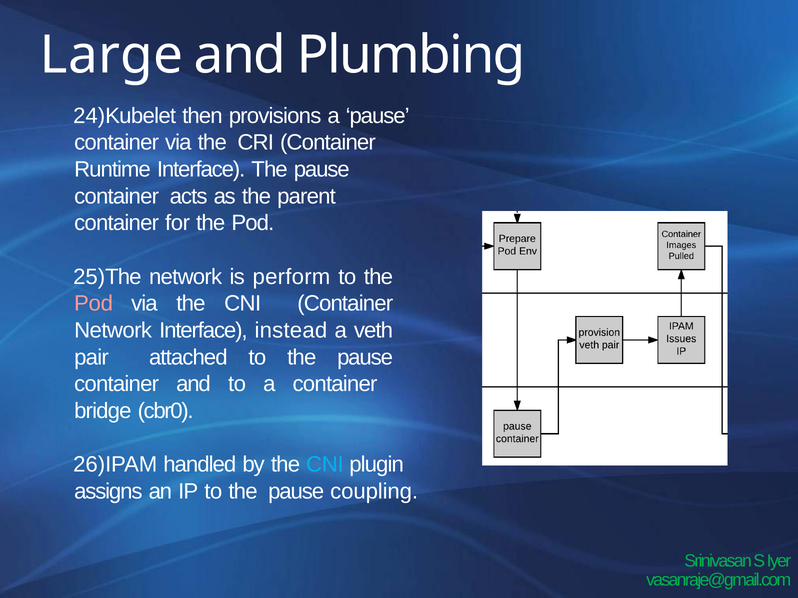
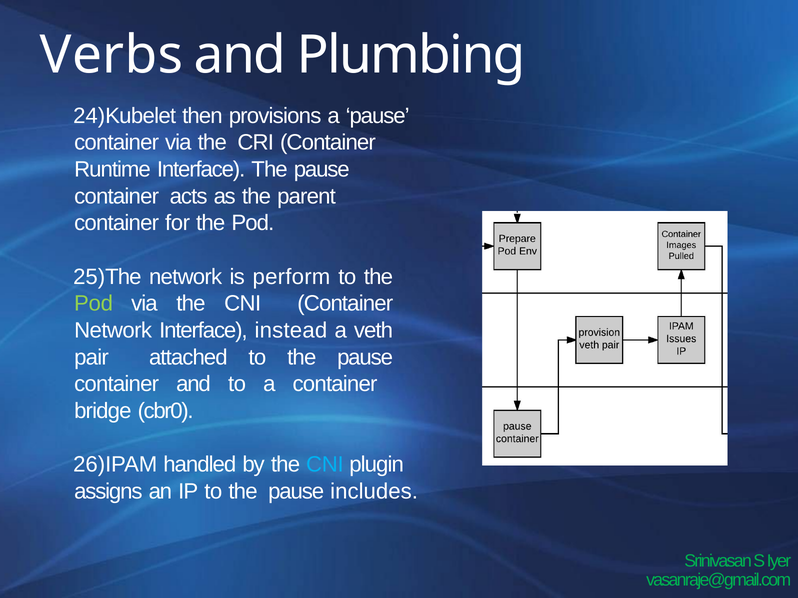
Large: Large -> Verbs (112, 55)
Pod colour: pink -> light green (94, 304)
coupling: coupling -> includes (374, 492)
